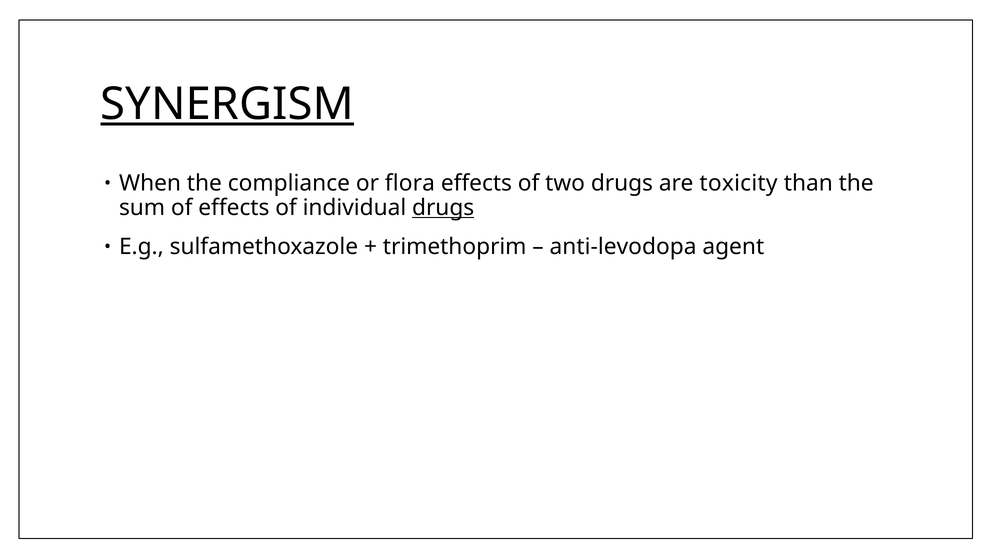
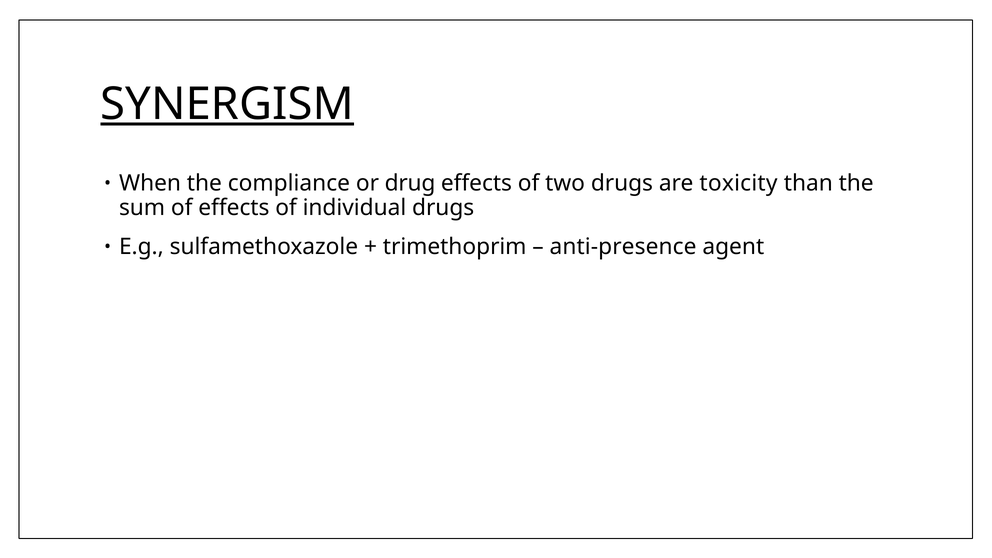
flora: flora -> drug (410, 183)
drugs underline: present -> none (443, 208)
anti-levodopa: anti-levodopa -> anti-presence (623, 247)
